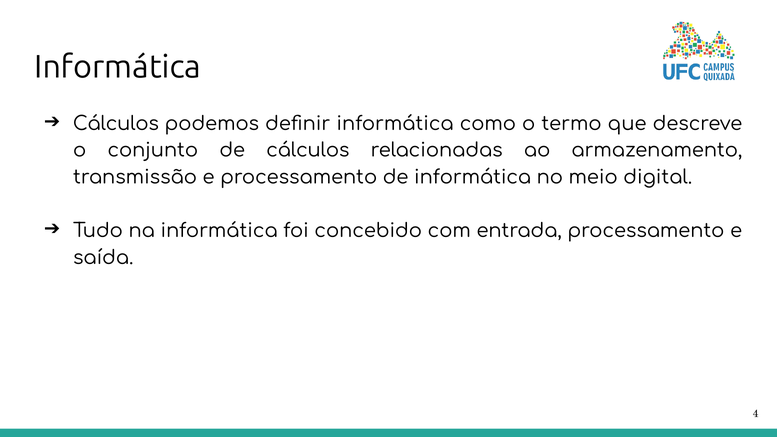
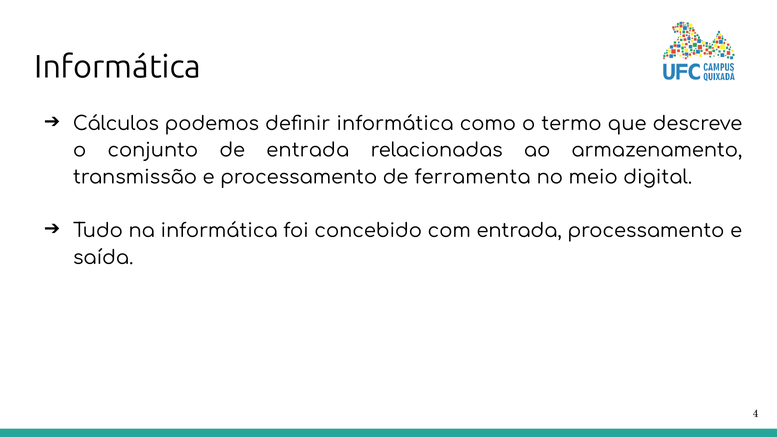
de cálculos: cálculos -> entrada (308, 151)
de informática: informática -> ferramenta (472, 177)
